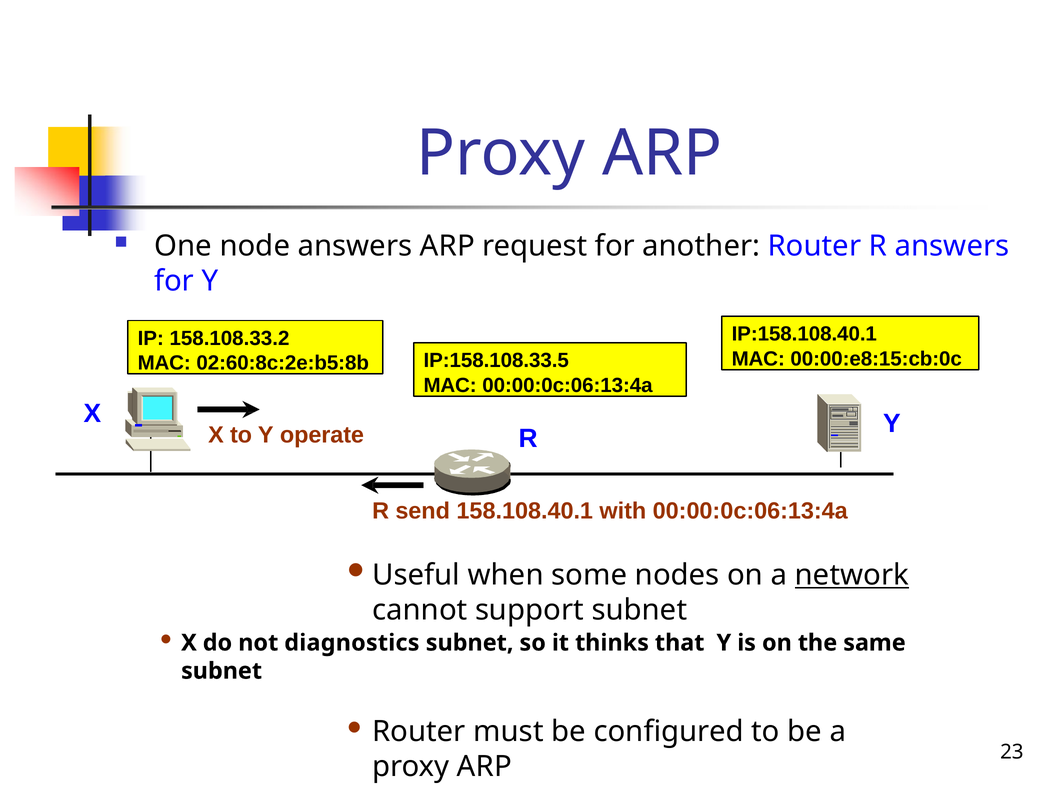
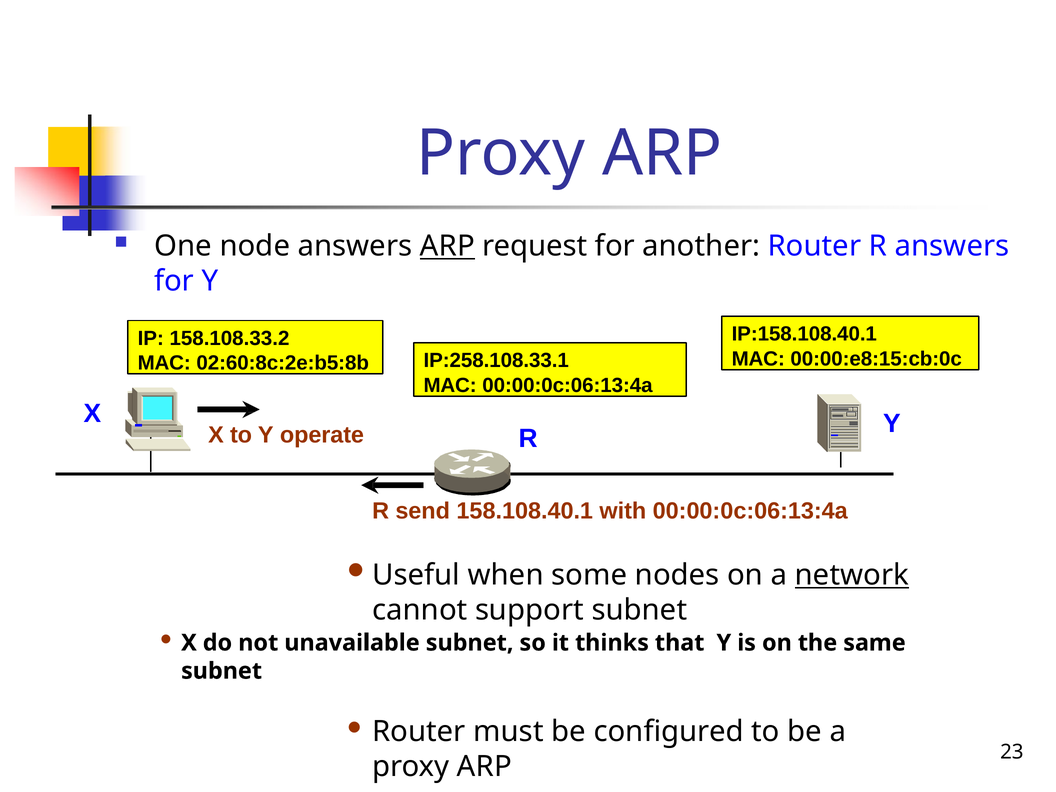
ARP underline: none -> present (447, 246)
IP:158.108.33.5: IP:158.108.33.5 -> IP:258.108.33.1 (496, 361)
diagnostics: diagnostics -> unavailable (352, 643)
